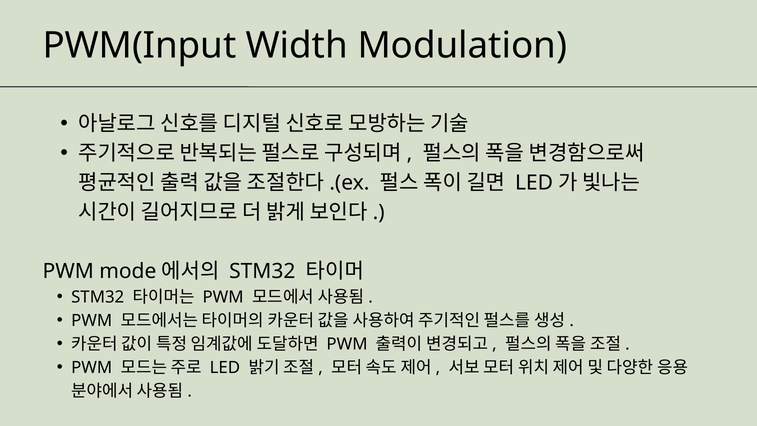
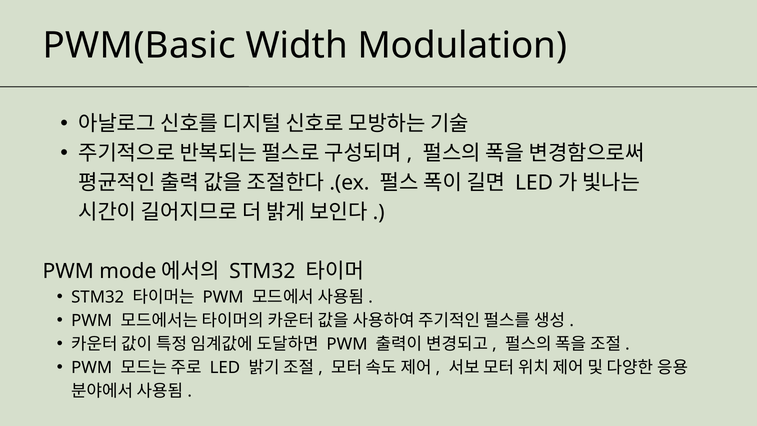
PWM(Input: PWM(Input -> PWM(Basic (139, 45)
